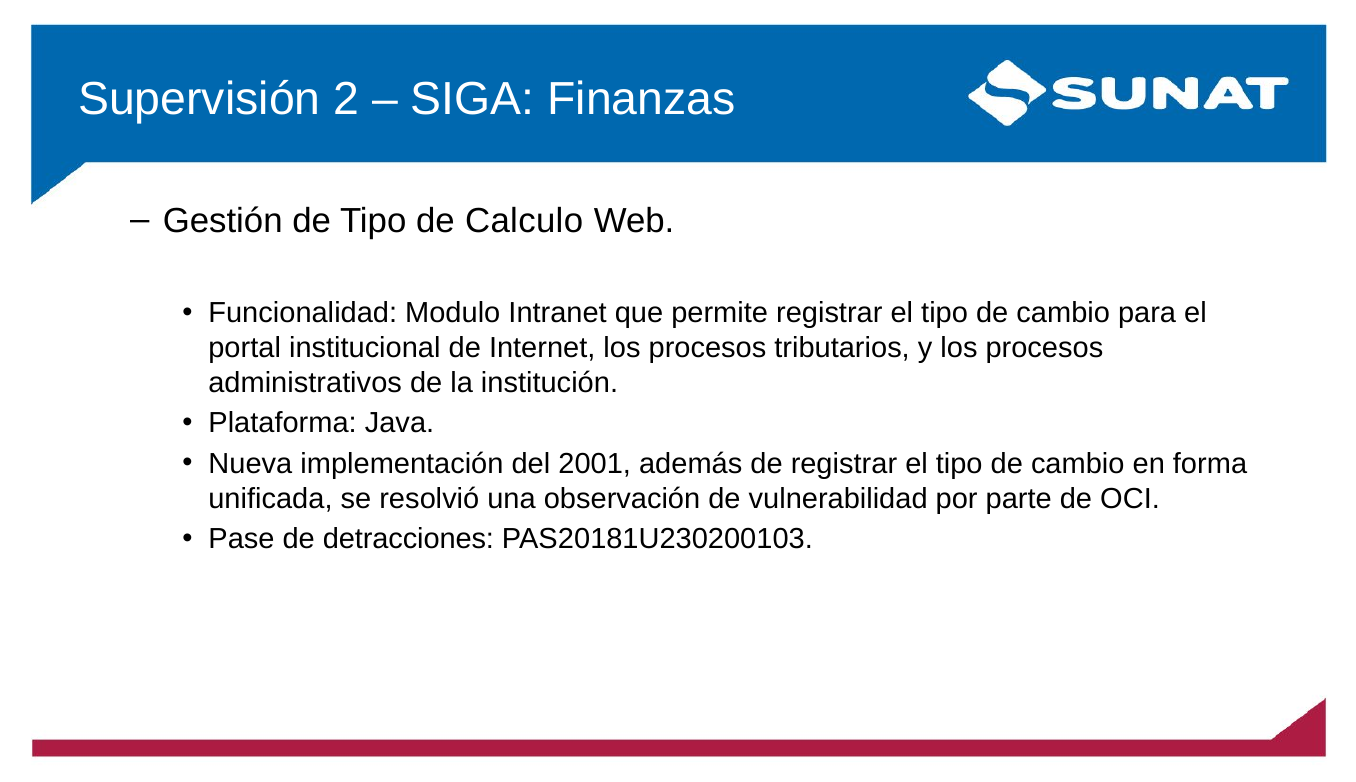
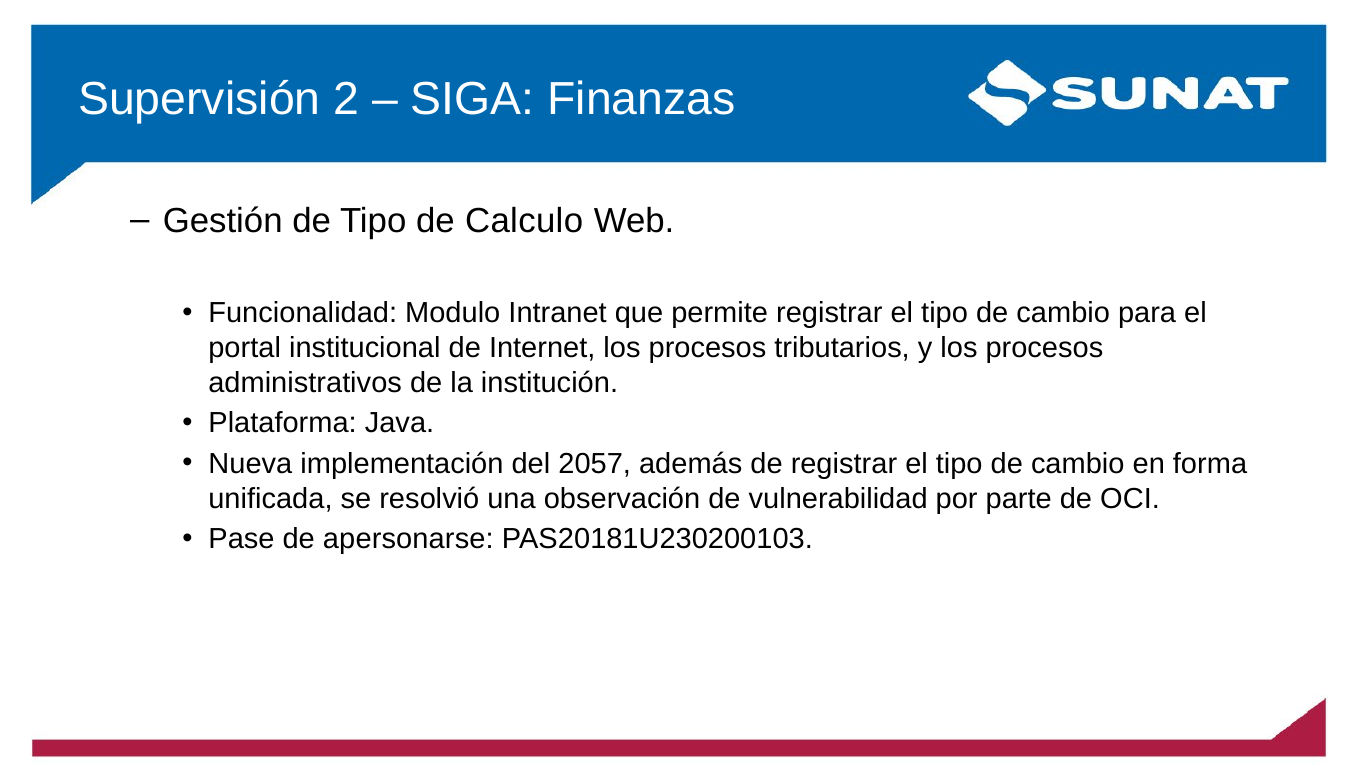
2001: 2001 -> 2057 (595, 464)
detracciones: detracciones -> apersonarse (408, 540)
